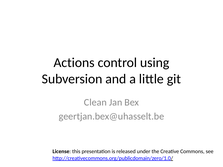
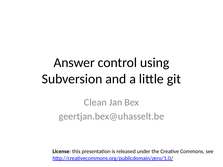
Actions: Actions -> Answer (74, 63)
